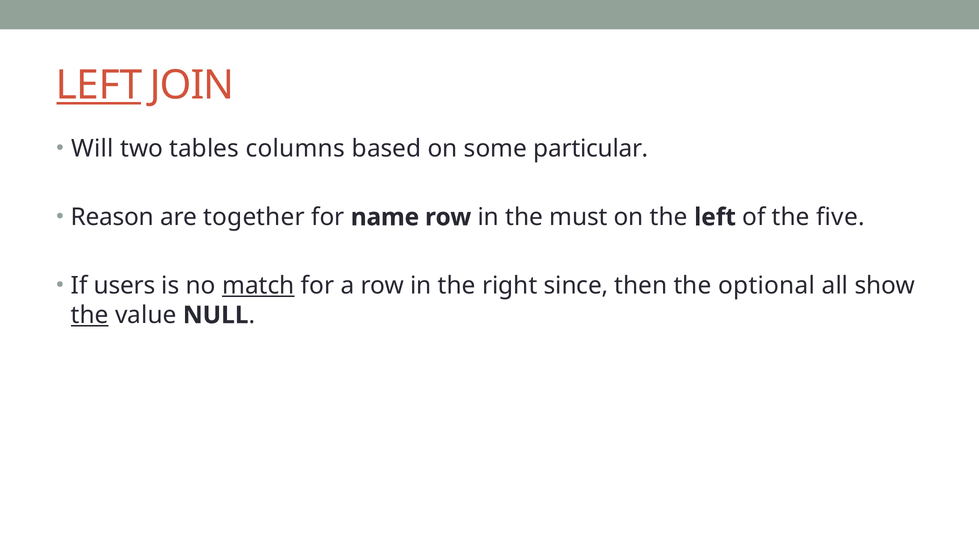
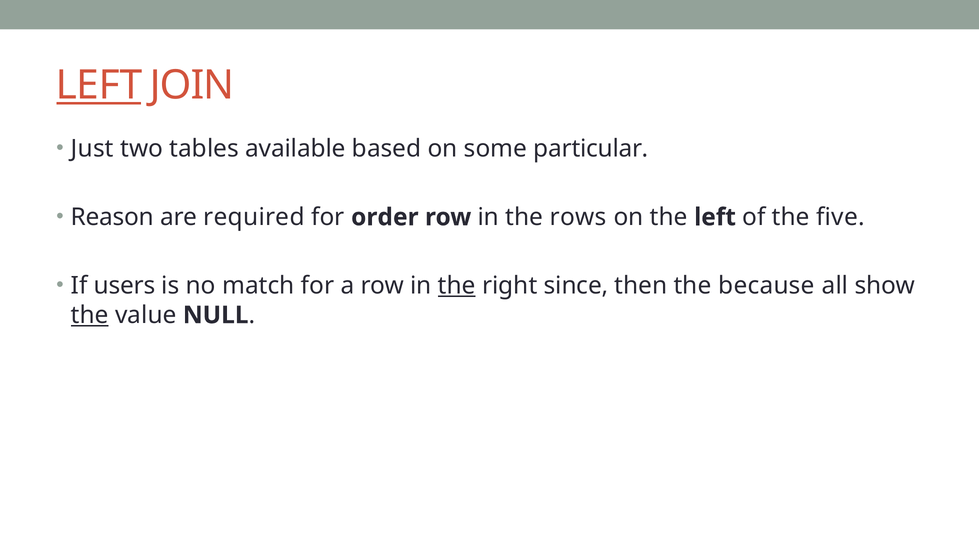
Will: Will -> Just (92, 149)
columns: columns -> available (295, 149)
together: together -> required (254, 217)
name: name -> order (385, 217)
must: must -> rows (578, 217)
match underline: present -> none (258, 286)
the underline: none -> present (457, 286)
optional: optional -> because (767, 286)
